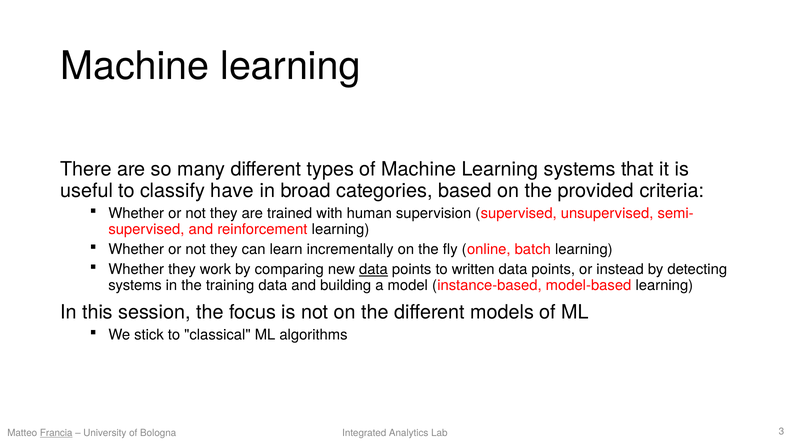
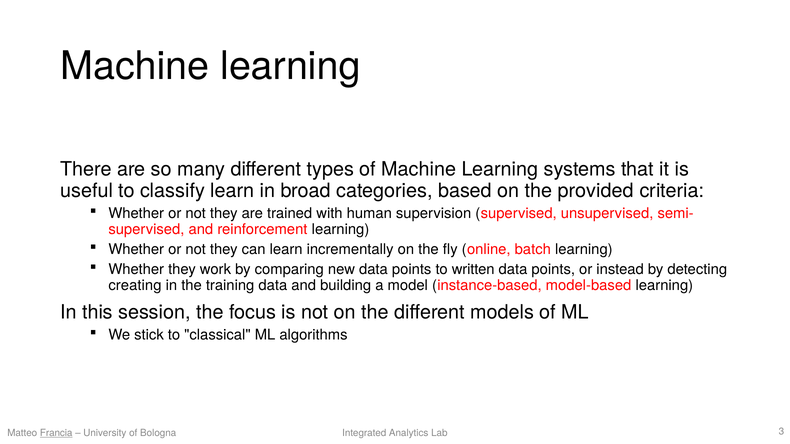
classify have: have -> learn (232, 191)
data underline: present -> none (373, 270)
systems: systems -> creating (135, 286)
